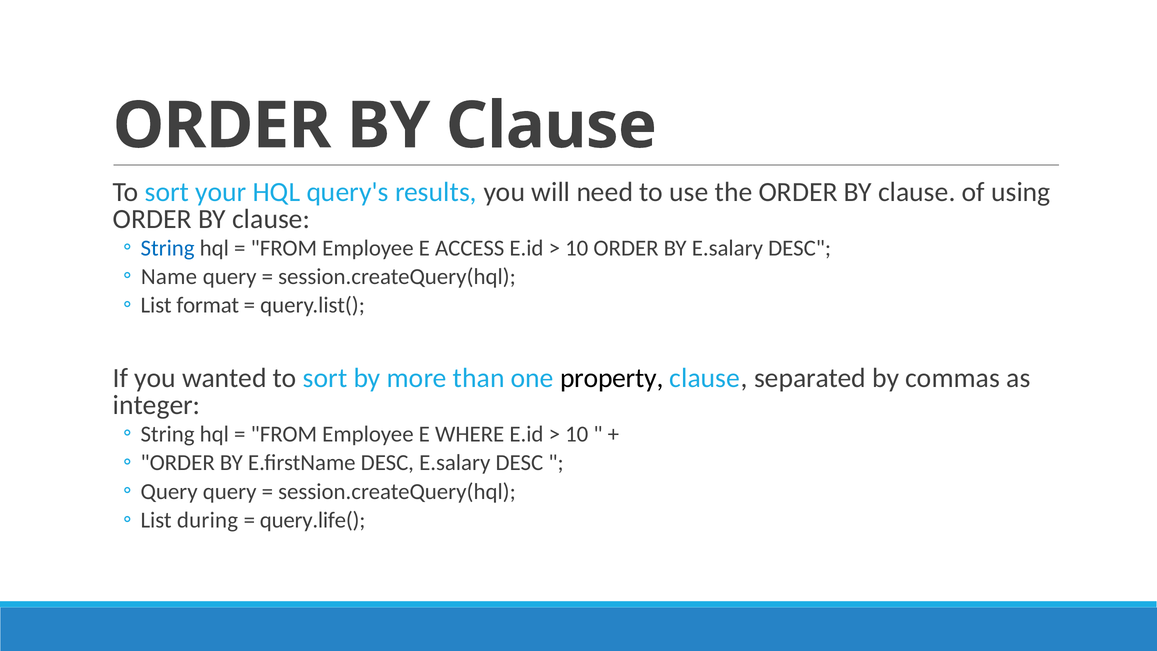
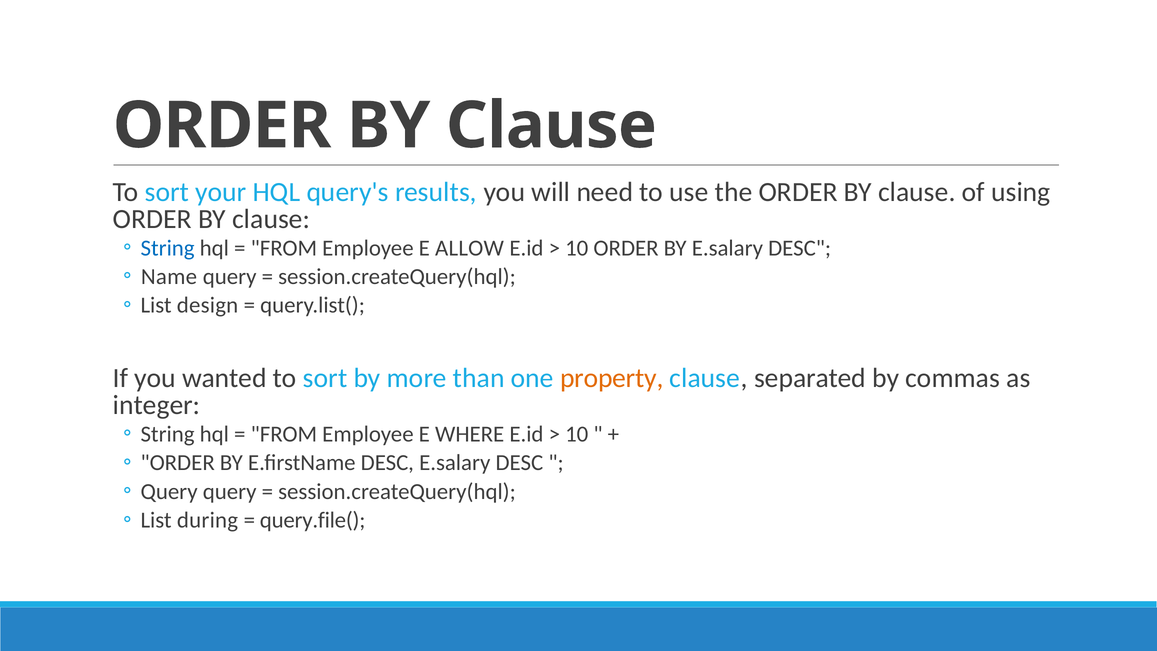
ACCESS: ACCESS -> ALLOW (470, 248)
format: format -> design (208, 305)
property colour: black -> orange (612, 378)
query.life(: query.life( -> query.file( (313, 520)
